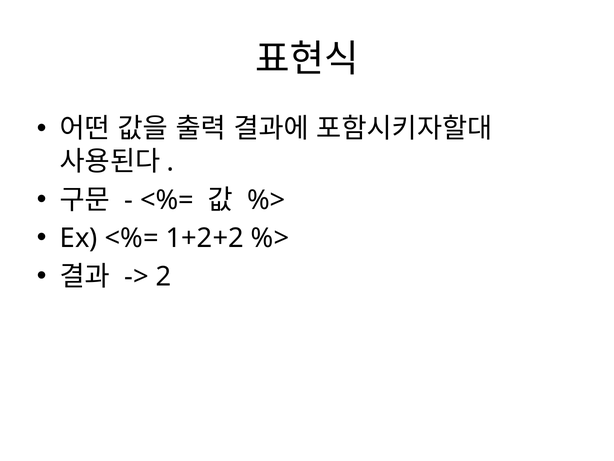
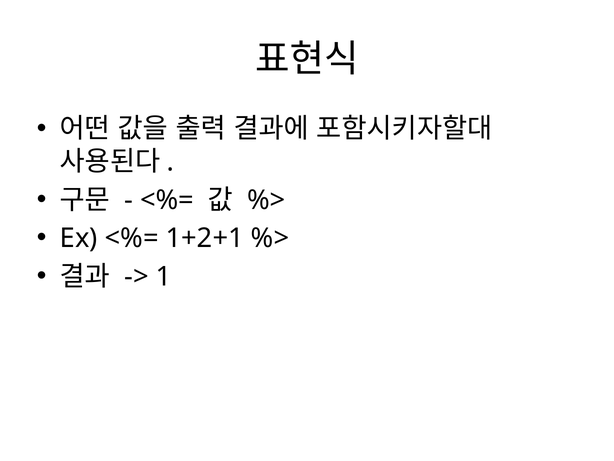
1+2+2: 1+2+2 -> 1+2+1 (205, 238)
2: 2 -> 1 (164, 276)
